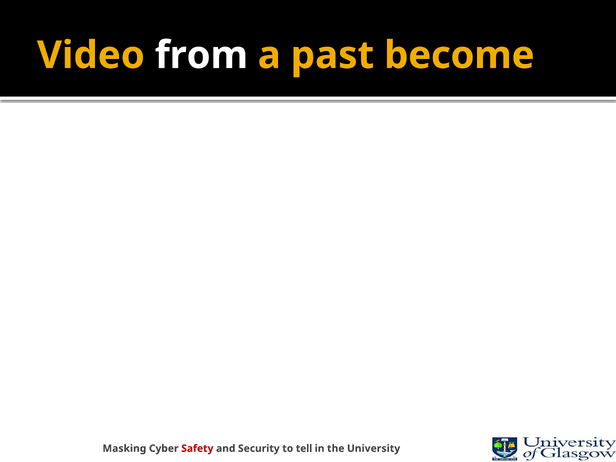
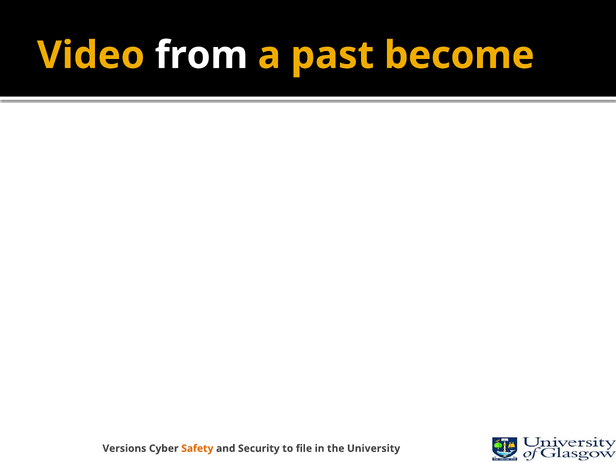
Masking: Masking -> Versions (124, 448)
Safety colour: red -> orange (197, 448)
tell: tell -> file (304, 448)
